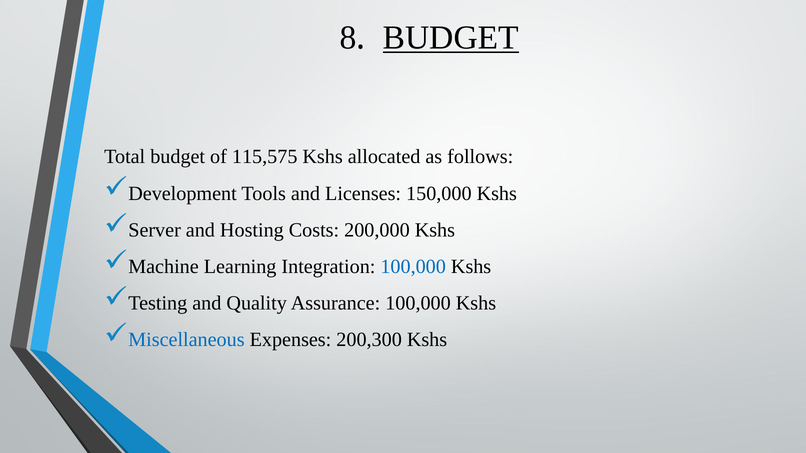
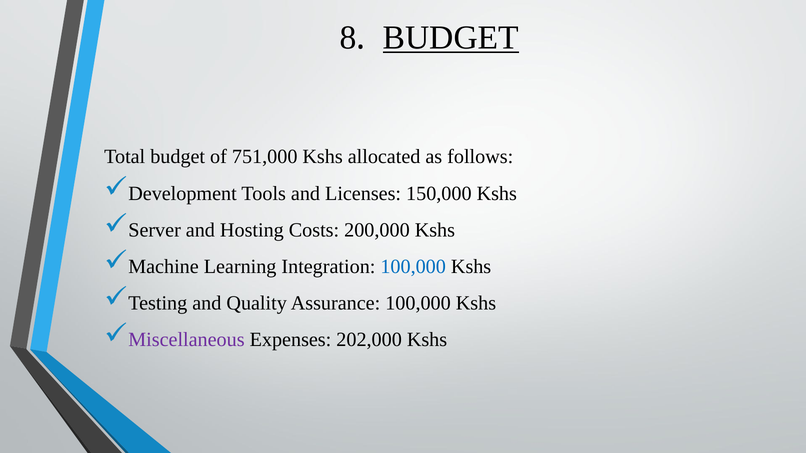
115,575: 115,575 -> 751,000 (265, 157)
Miscellaneous colour: blue -> purple (186, 340)
200,300: 200,300 -> 202,000 (369, 340)
